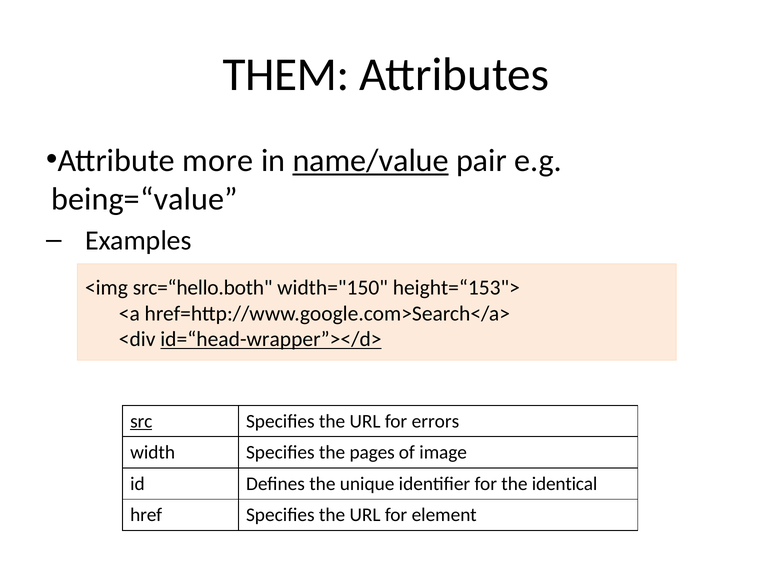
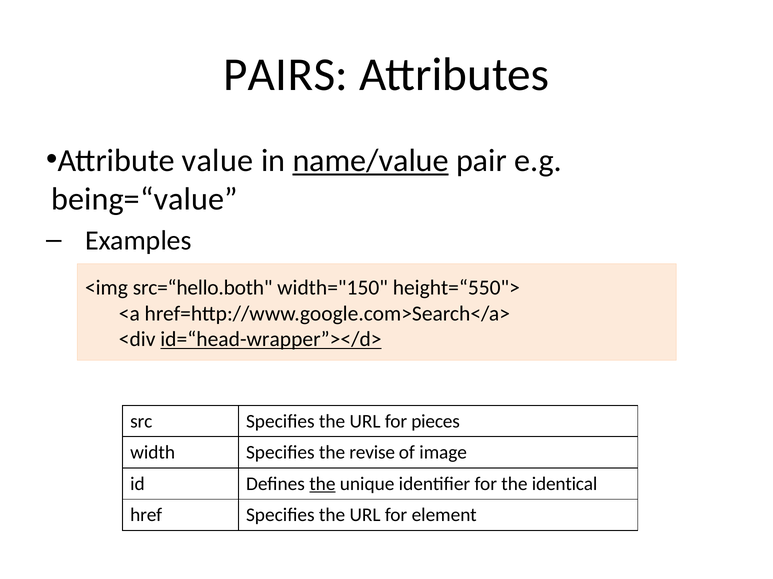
THEM: THEM -> PAIRS (286, 75)
more: more -> value (218, 161)
height=“153">: height=“153"> -> height=“550"> (456, 288)
src underline: present -> none (141, 422)
errors: errors -> pieces (436, 422)
pages: pages -> revise (372, 453)
the underline: none -> present (322, 484)
